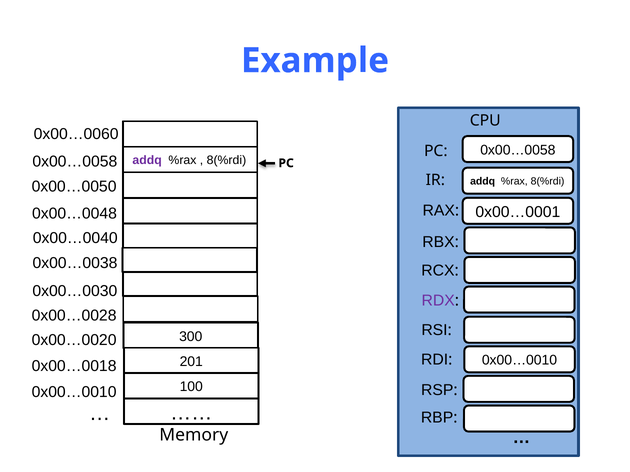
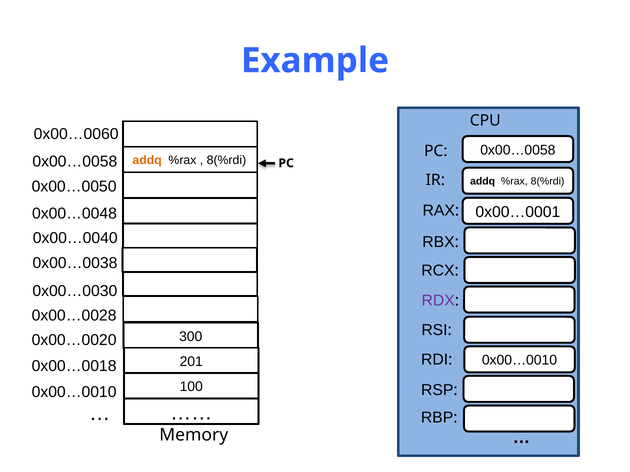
addq colour: purple -> orange (147, 161)
